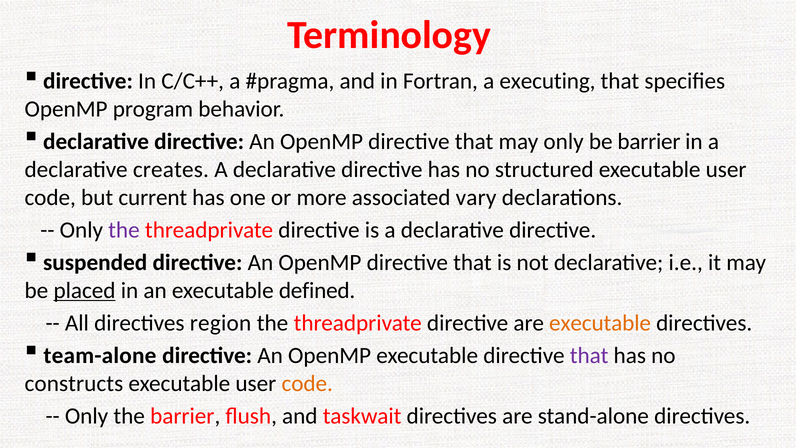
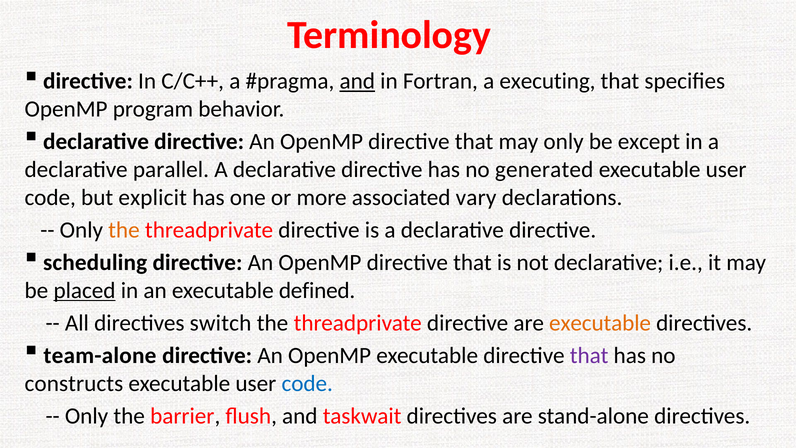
and underline: none -> present (357, 81)
be barrier: barrier -> except (649, 142)
creates: creates -> parallel (171, 170)
structured: structured -> generated (544, 170)
current: current -> explicit (153, 197)
the colour: purple -> orange (124, 230)
suspended: suspended -> scheduling (95, 262)
region: region -> switch (221, 323)
code colour: orange -> blue (307, 383)
